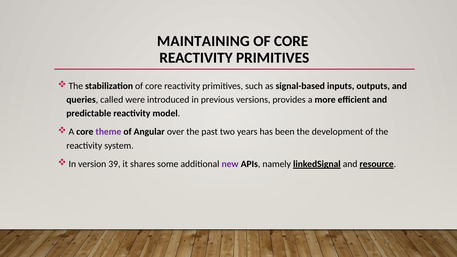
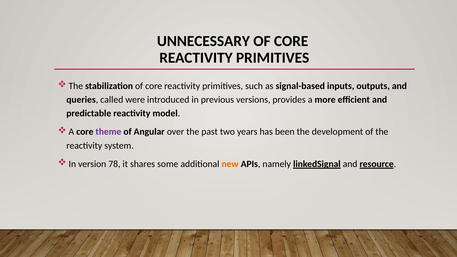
MAINTAINING: MAINTAINING -> UNNECESSARY (203, 41)
39: 39 -> 78 (114, 164)
new colour: purple -> orange (230, 164)
